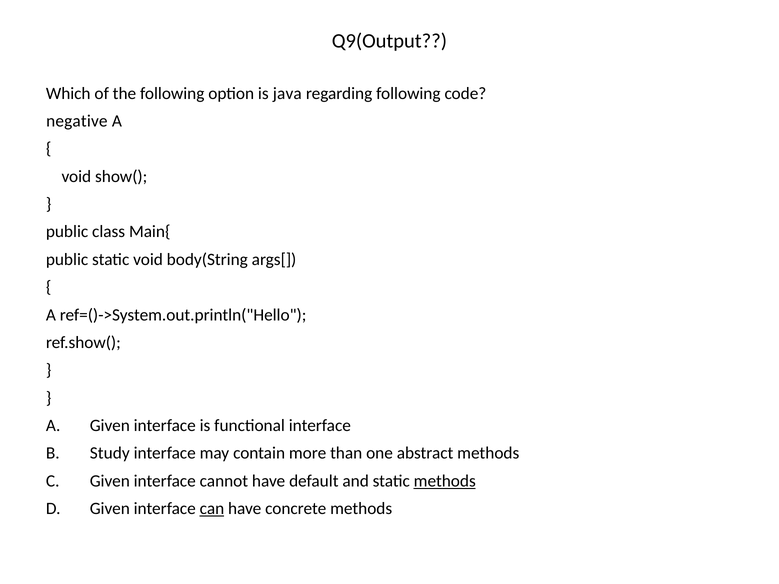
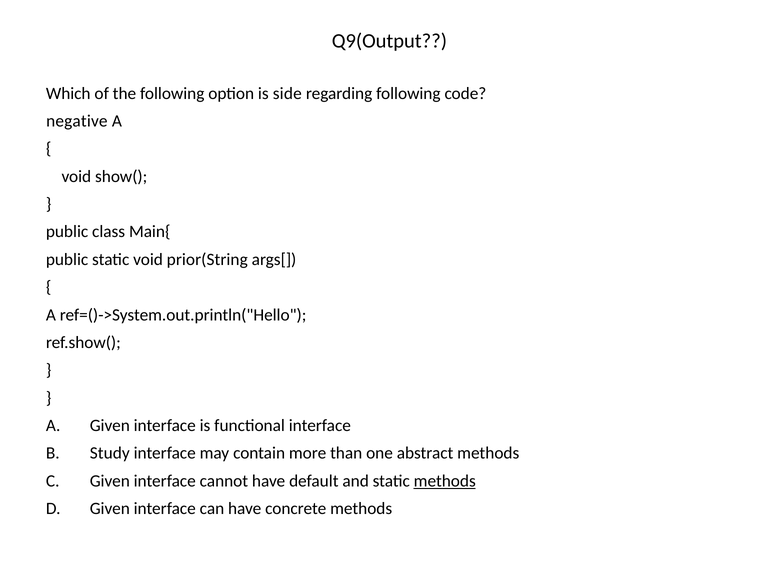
java: java -> side (287, 93)
body(String: body(String -> prior(String (207, 260)
can underline: present -> none (212, 509)
